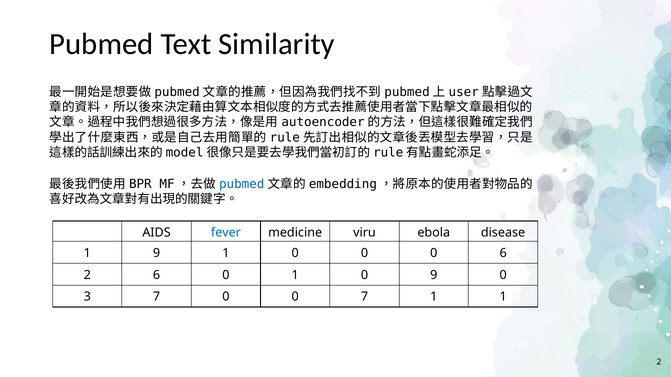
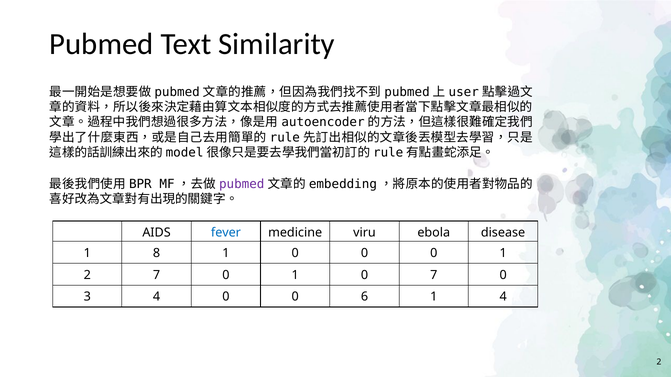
pubmed colour: blue -> purple (242, 184)
1 9: 9 -> 8 (157, 253)
0 0 6: 6 -> 1 (503, 253)
2 6: 6 -> 7 (157, 275)
0 9: 9 -> 7 (434, 275)
3 7: 7 -> 4 (157, 297)
0 7: 7 -> 6 (365, 297)
1 1: 1 -> 4 (503, 297)
